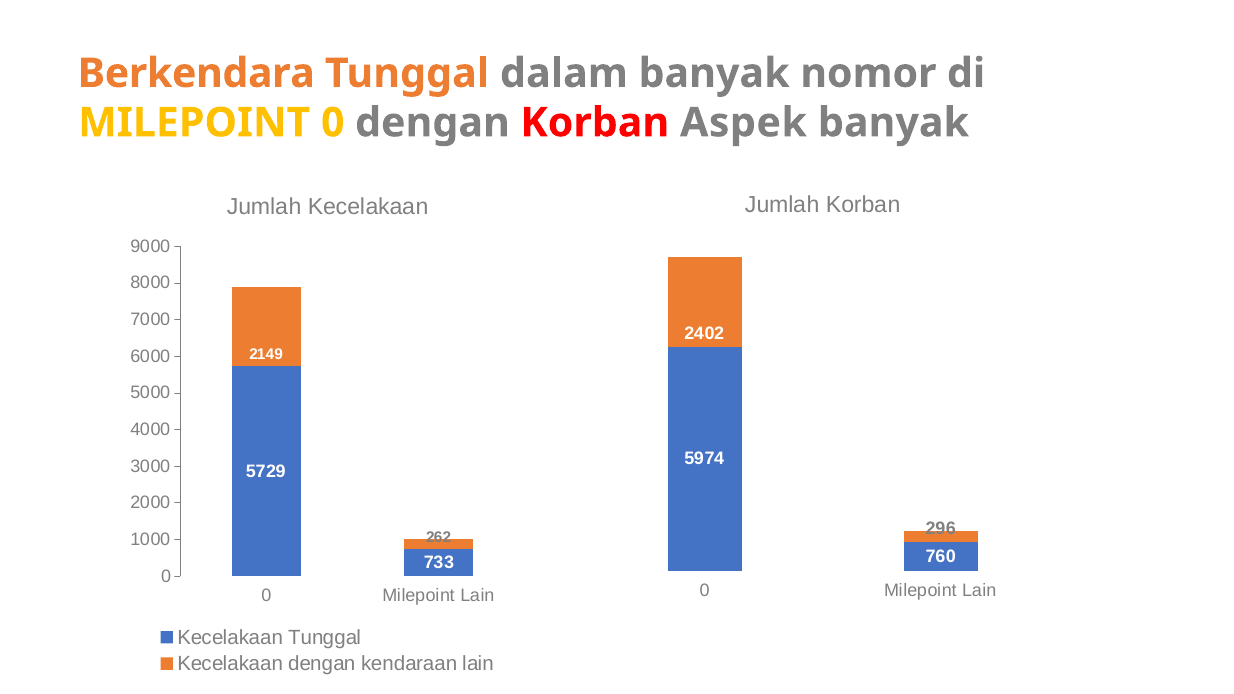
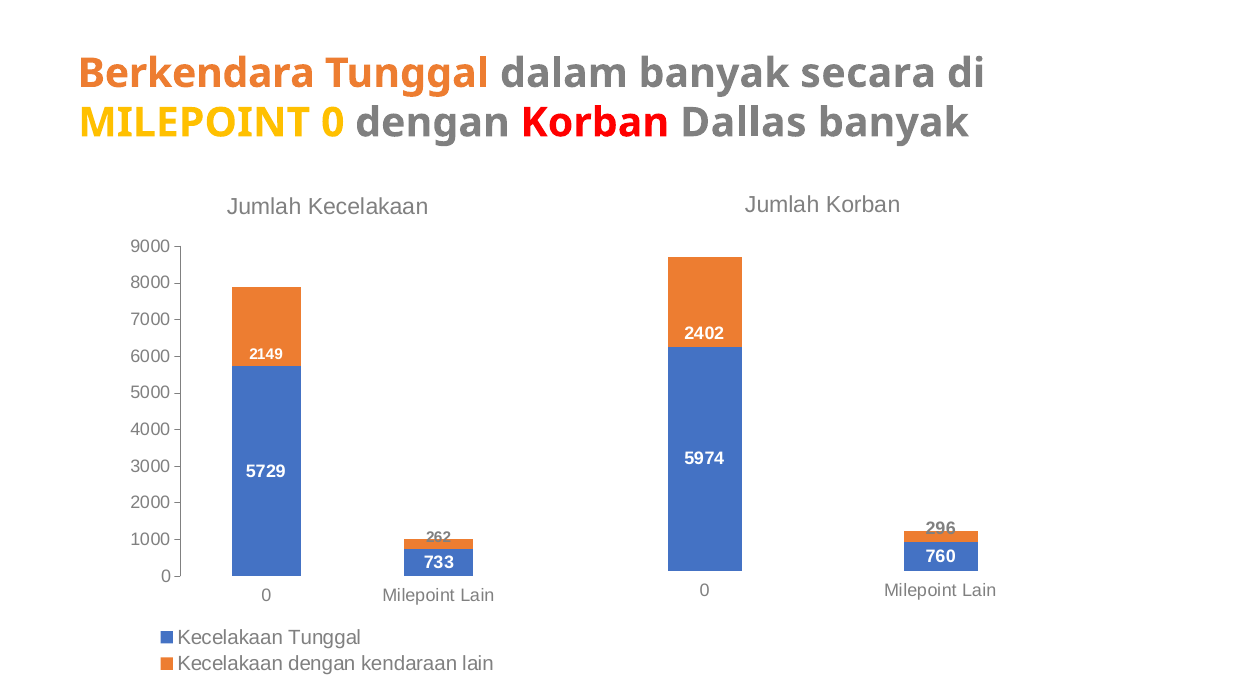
nomor: nomor -> secara (868, 73)
Aspek: Aspek -> Dallas (743, 123)
